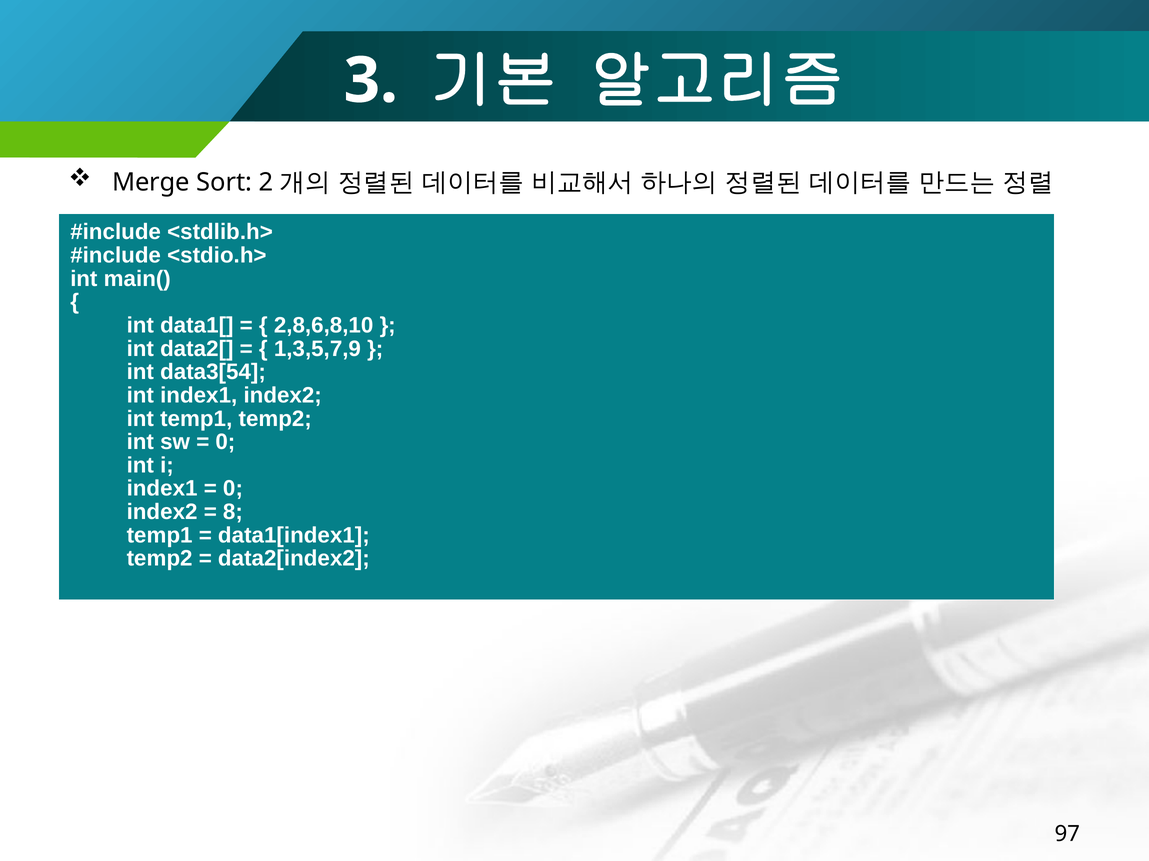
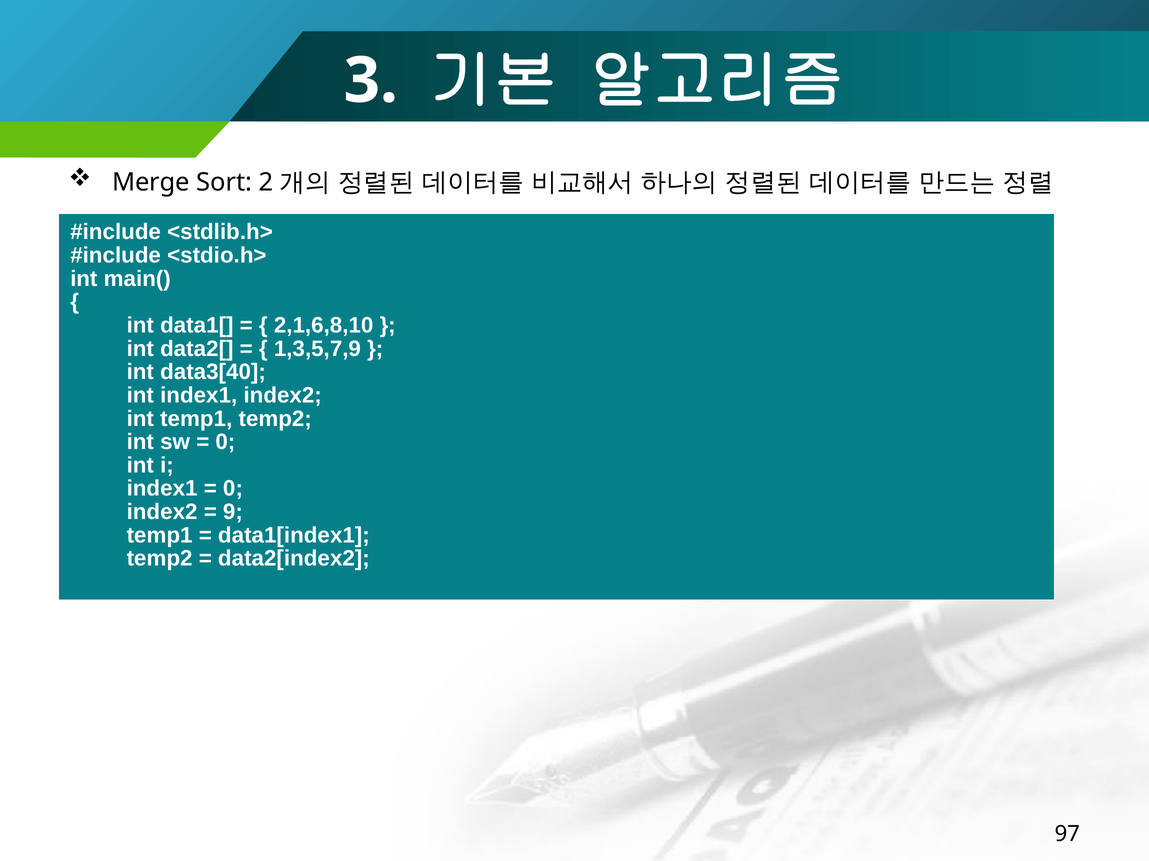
2,8,6,8,10: 2,8,6,8,10 -> 2,1,6,8,10 (324, 326)
data3[54: data3[54 -> data3[40 (213, 372)
8: 8 -> 9 (233, 512)
